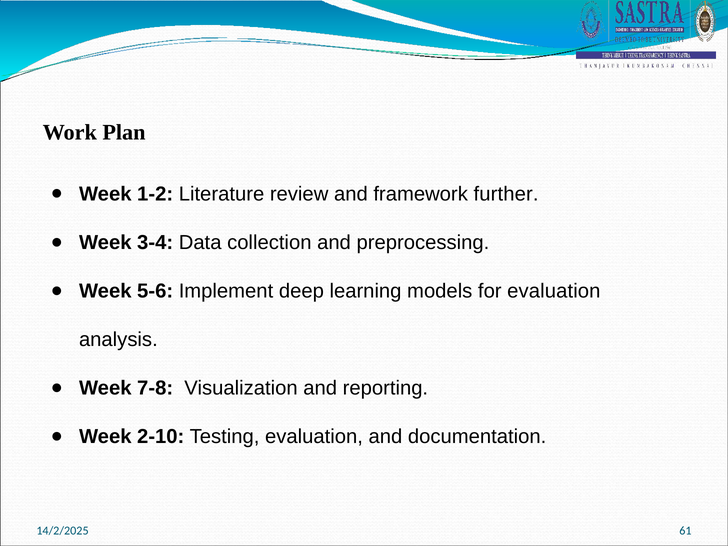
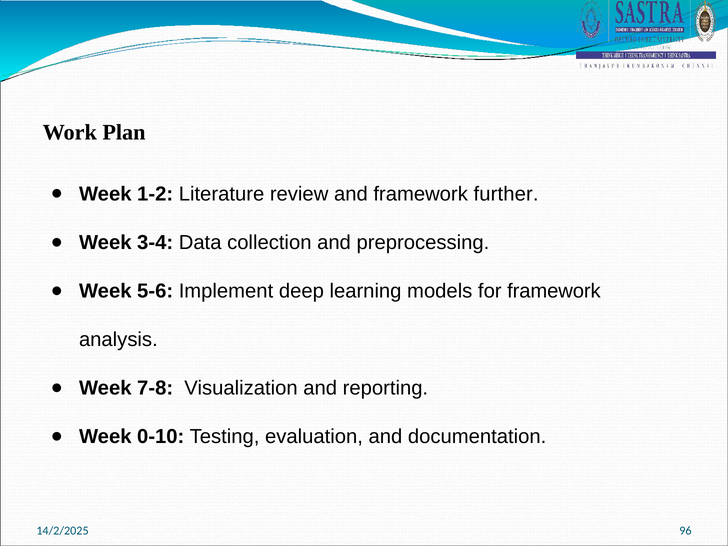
for evaluation: evaluation -> framework (554, 291)
2-10: 2-10 -> 0-10 (161, 437)
61: 61 -> 96 (685, 531)
